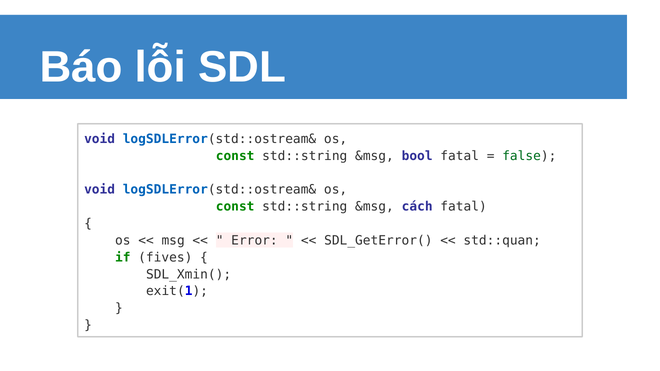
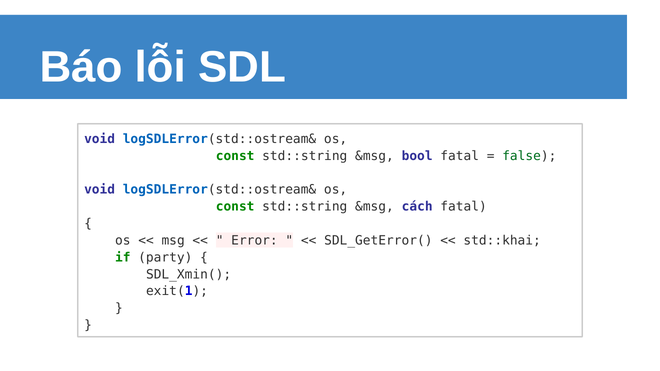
std::quan: std::quan -> std::khai (502, 241)
fives: fives -> party (165, 258)
